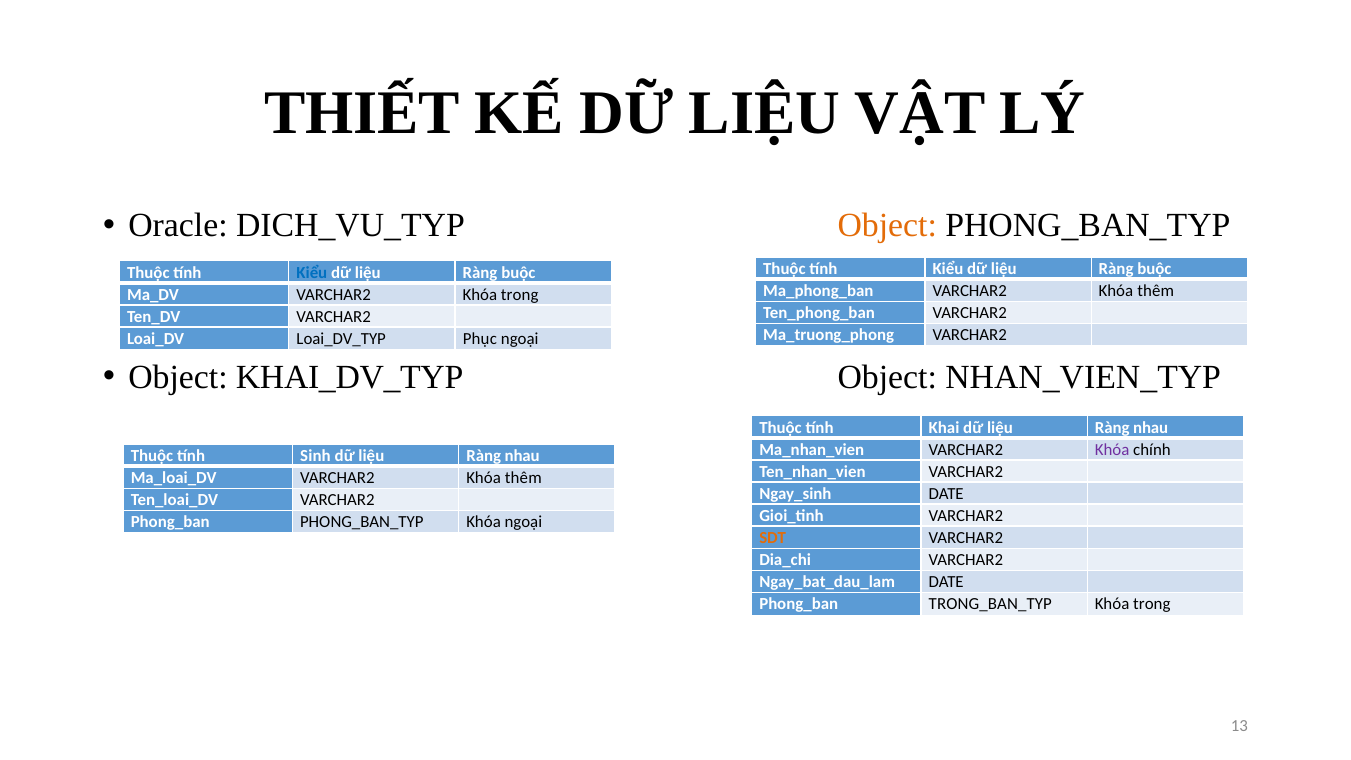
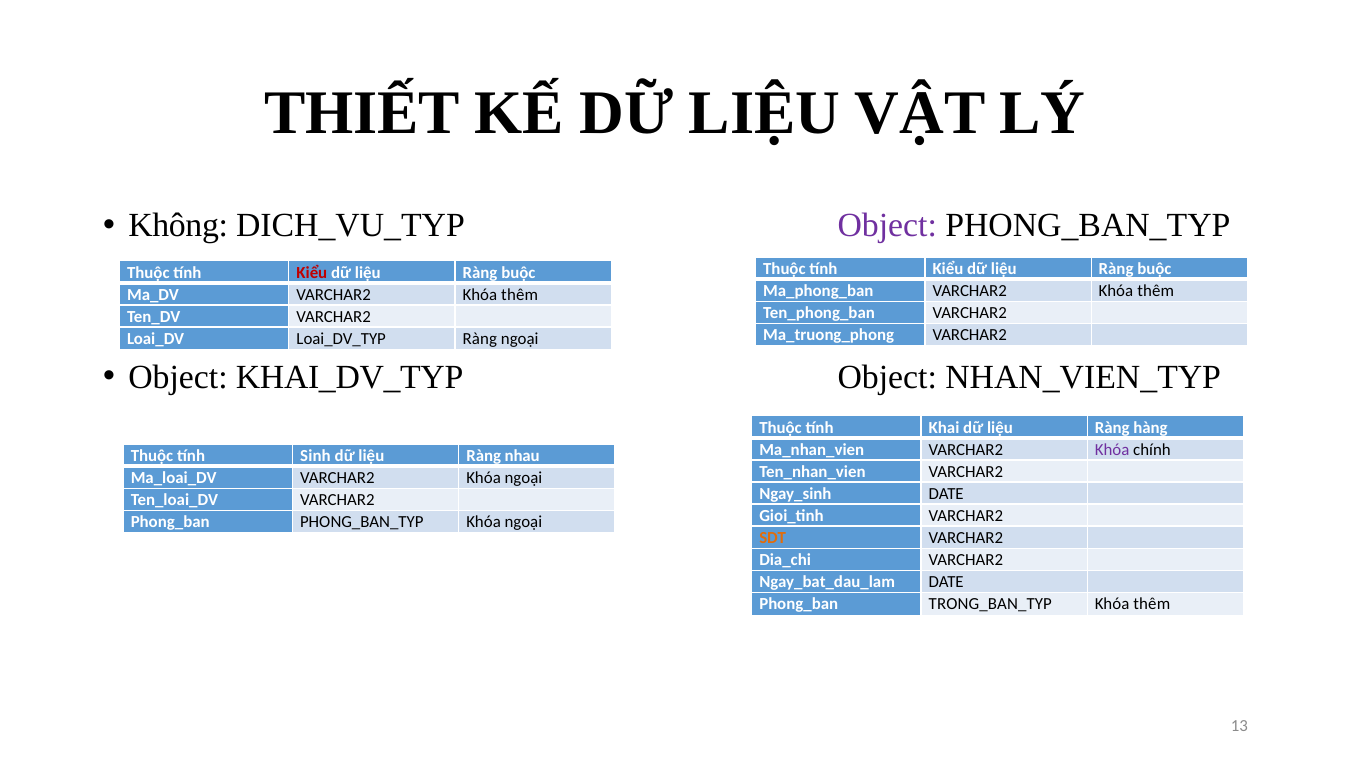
Oracle: Oracle -> Không (178, 225)
Object colour: orange -> purple (887, 225)
Kiểu colour: blue -> red (312, 273)
trong: trong -> thêm (520, 295)
Phục: Phục -> Ràng (480, 339)
nhau: nhau -> hàng (1151, 428)
thêm: thêm -> ngoại (523, 478)
trong: trong -> thêm (1152, 604)
